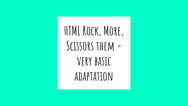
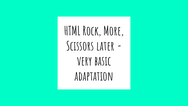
them: them -> later (105, 46)
